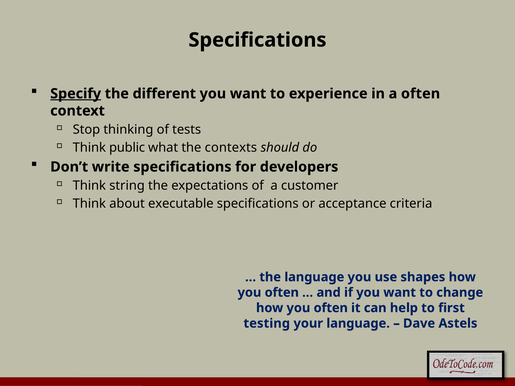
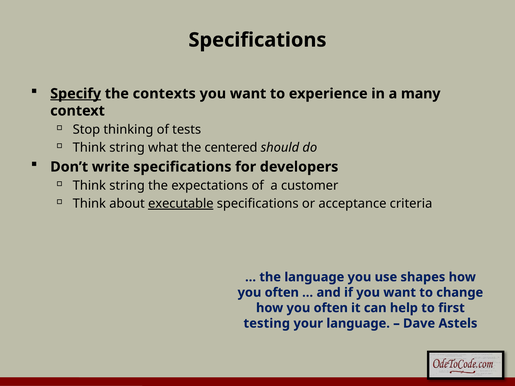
different: different -> contexts (164, 94)
a often: often -> many (421, 94)
public: public -> string (127, 148)
contexts: contexts -> centered (231, 148)
executable underline: none -> present (181, 204)
